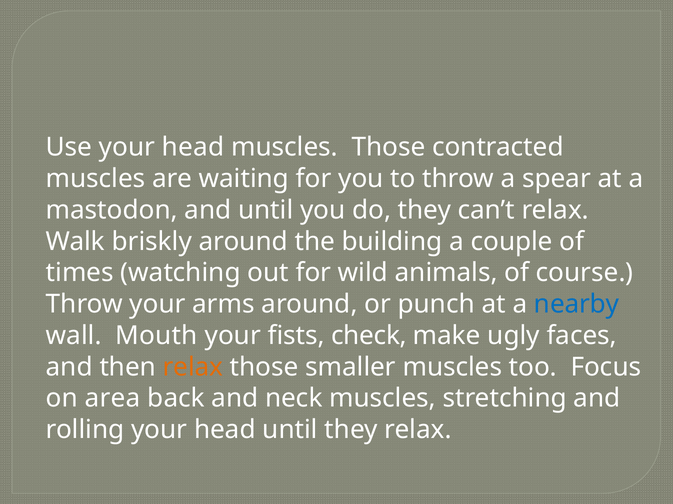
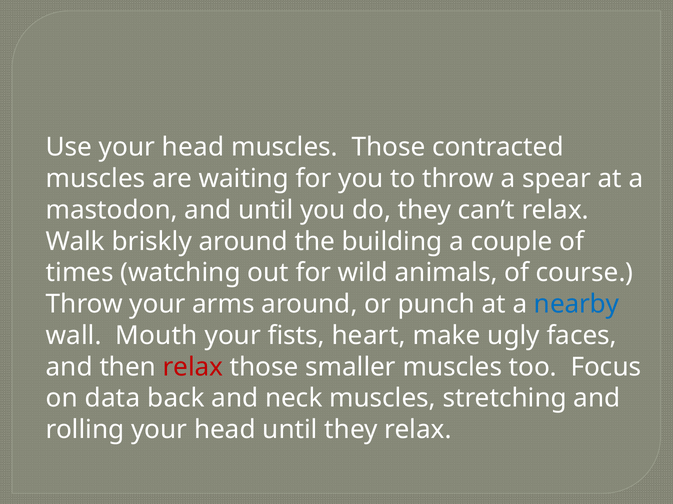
check: check -> heart (369, 336)
relax colour: orange -> red (193, 367)
area: area -> data (113, 399)
